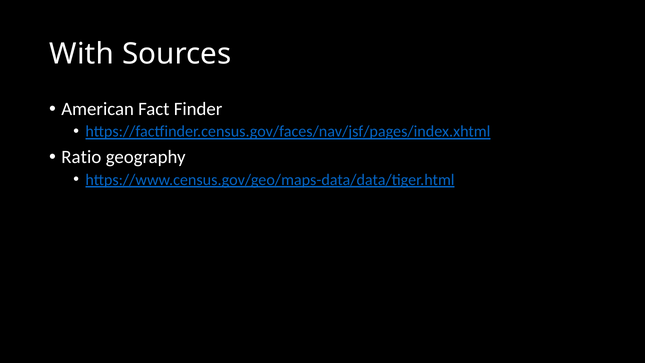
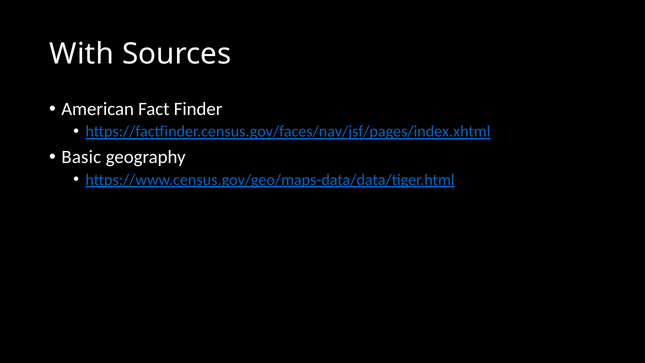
Ratio: Ratio -> Basic (81, 157)
